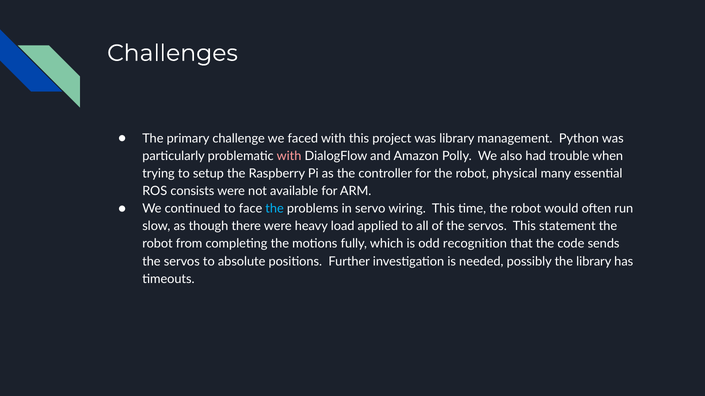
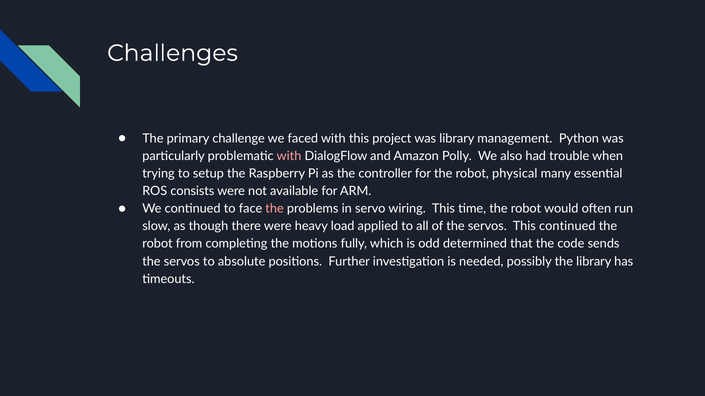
the colour: light blue -> pink (275, 209)
This statement: statement -> continued (567, 227)
recognition: recognition -> determined (475, 244)
